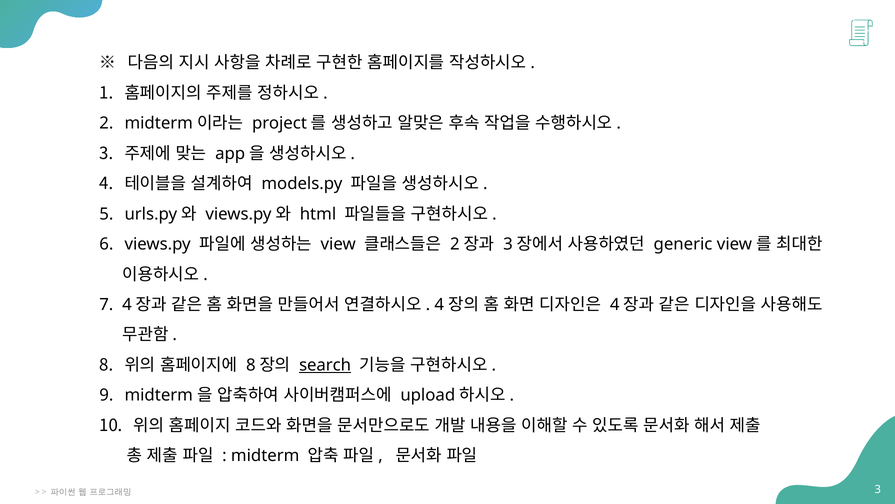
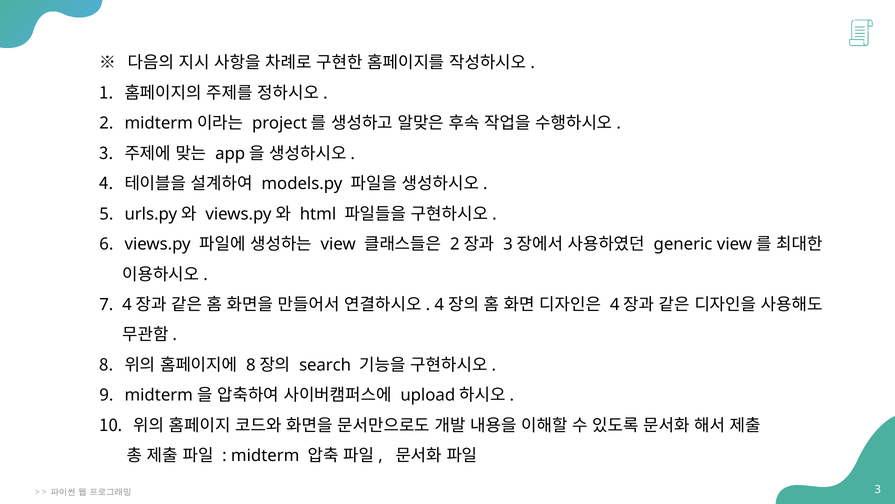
search underline: present -> none (325, 365)
